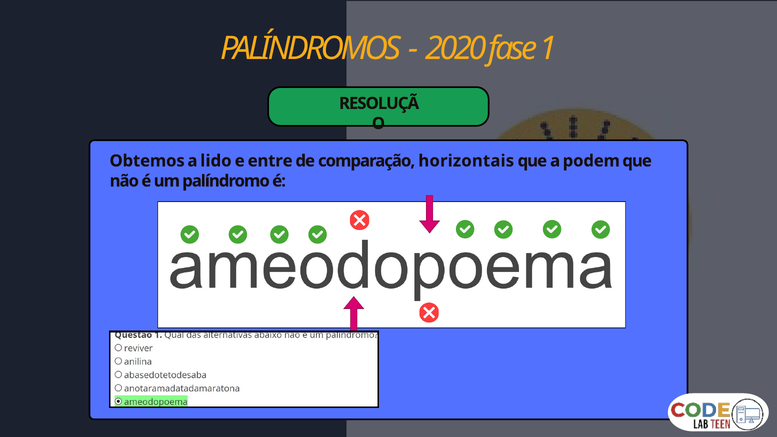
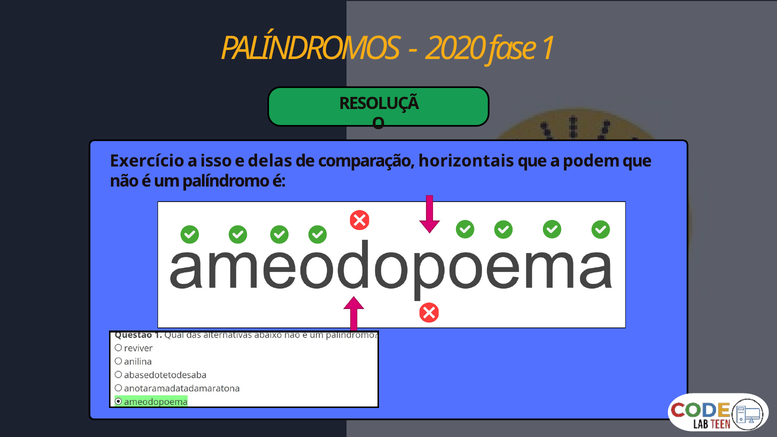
Obtemos: Obtemos -> Exercício (147, 161)
lido: lido -> isso (216, 161)
entre: entre -> delas (270, 161)
